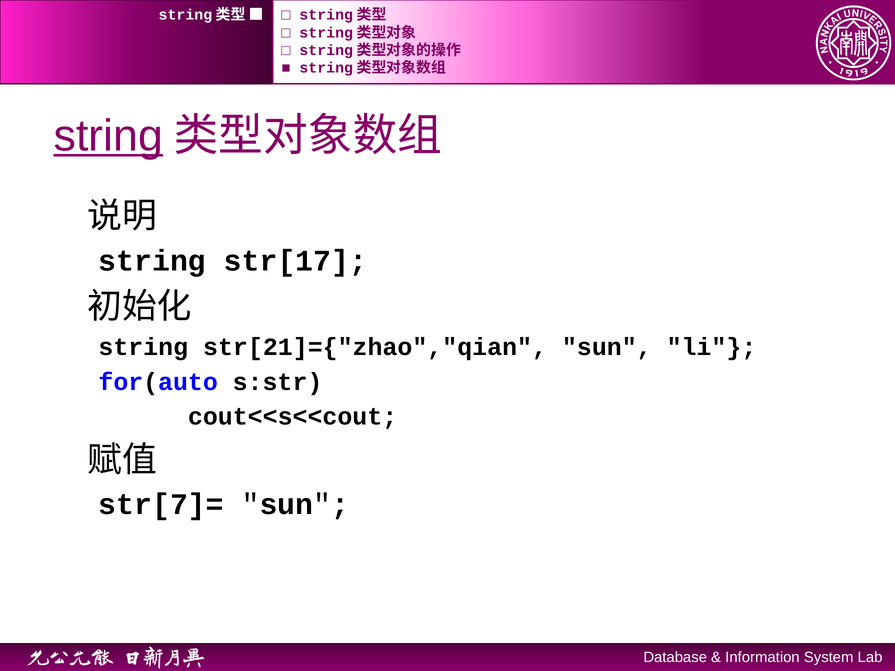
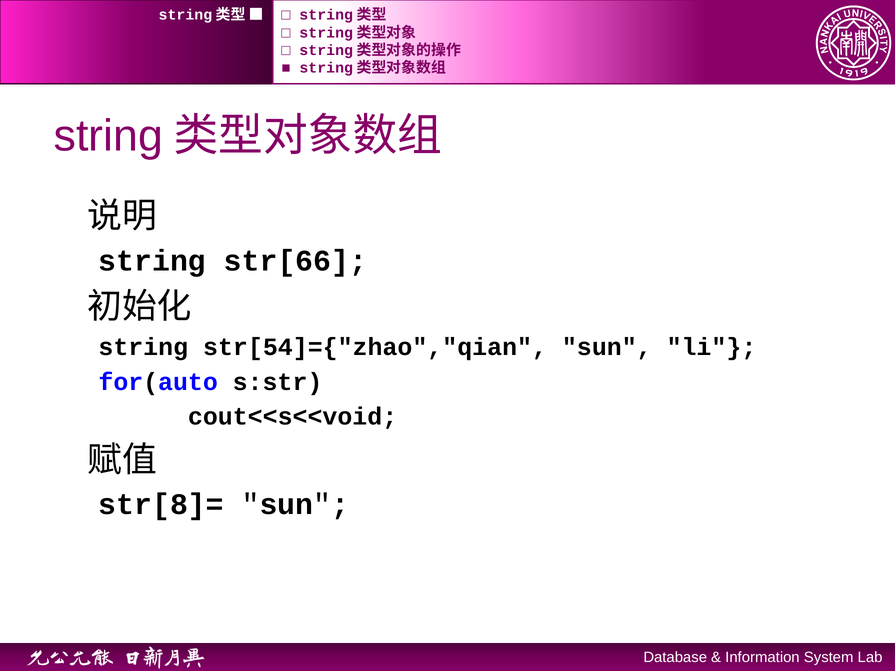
string underline: present -> none (108, 136)
str[17: str[17 -> str[66 (295, 261)
str[21]={"zhao","qian: str[21]={"zhao","qian -> str[54]={"zhao","qian (375, 347)
cout<<s<<cout: cout<<s<<cout -> cout<<s<<void (293, 417)
str[7]=: str[7]= -> str[8]= (161, 505)
